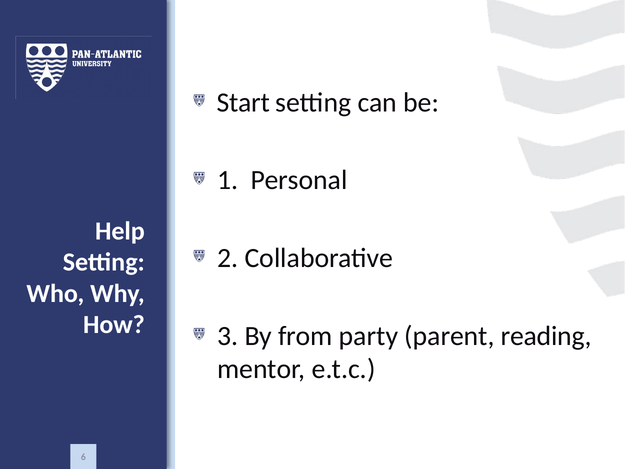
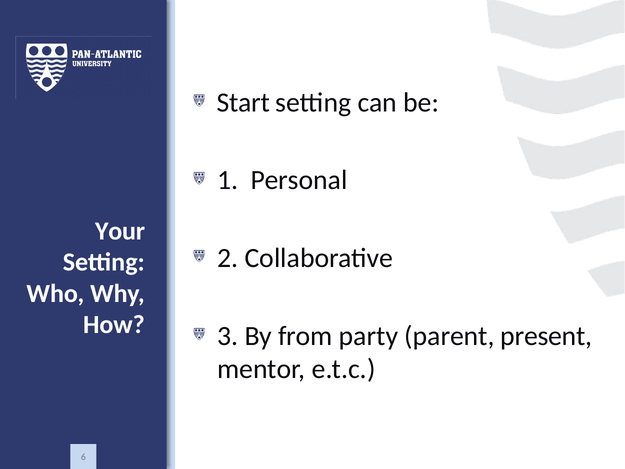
Help: Help -> Your (120, 231)
reading: reading -> present (546, 336)
